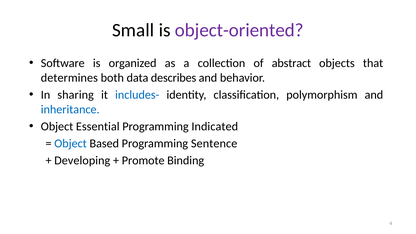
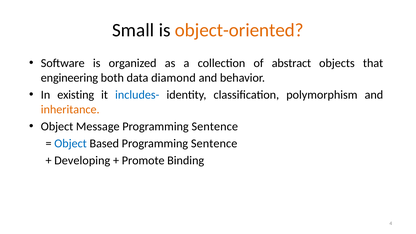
object-oriented colour: purple -> orange (239, 30)
determines: determines -> engineering (69, 78)
describes: describes -> diamond (173, 78)
sharing: sharing -> existing (76, 95)
inheritance colour: blue -> orange (70, 109)
Essential: Essential -> Message (98, 126)
Indicated: Indicated -> Sentence (215, 126)
